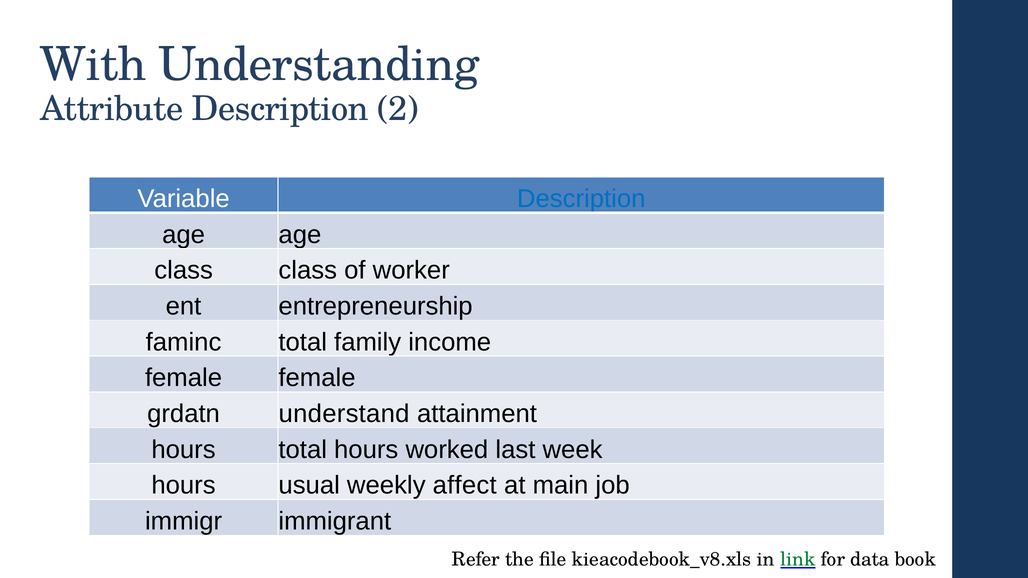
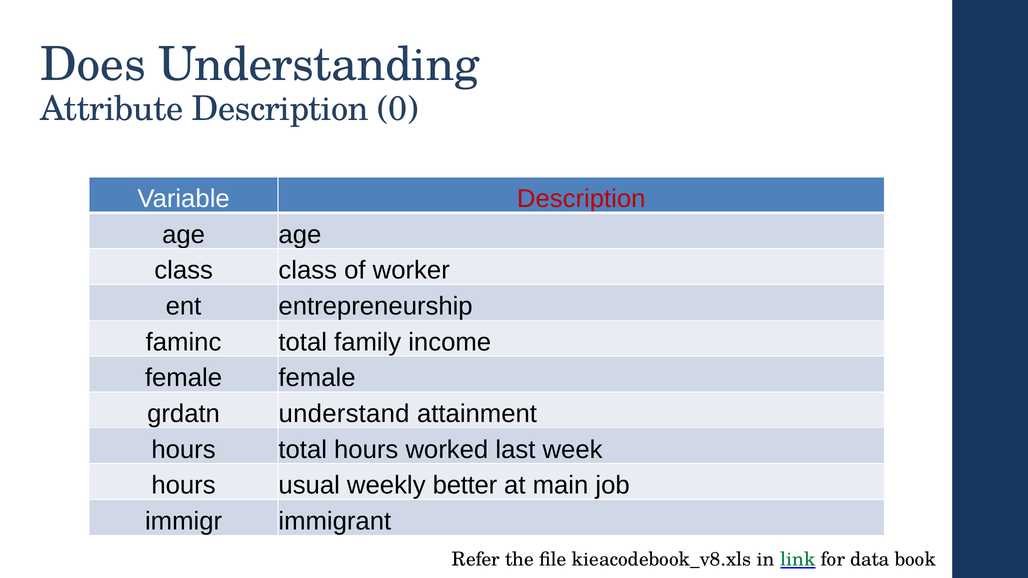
With: With -> Does (93, 65)
2: 2 -> 0 (398, 109)
Description colour: blue -> red (581, 199)
affect: affect -> better (465, 486)
